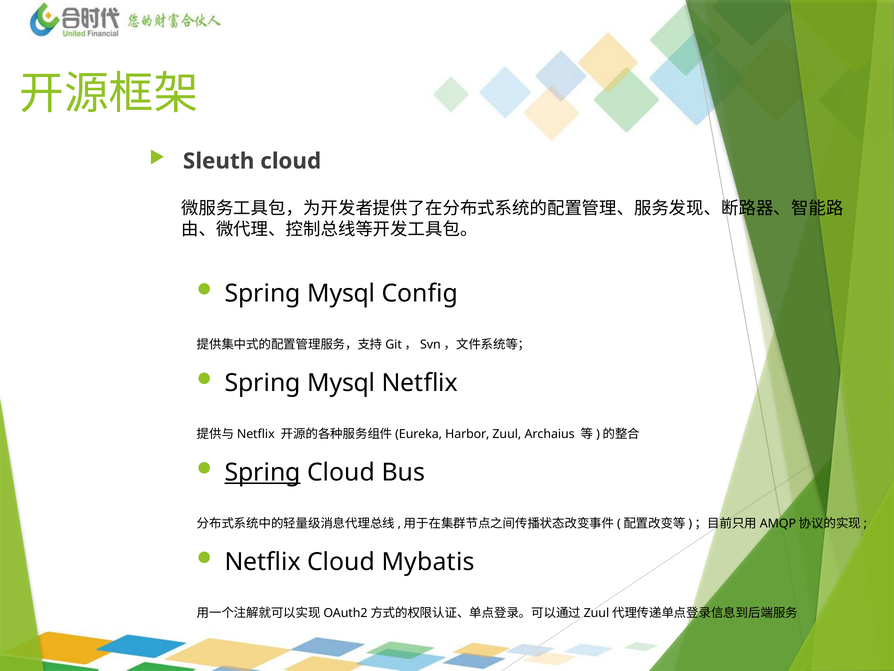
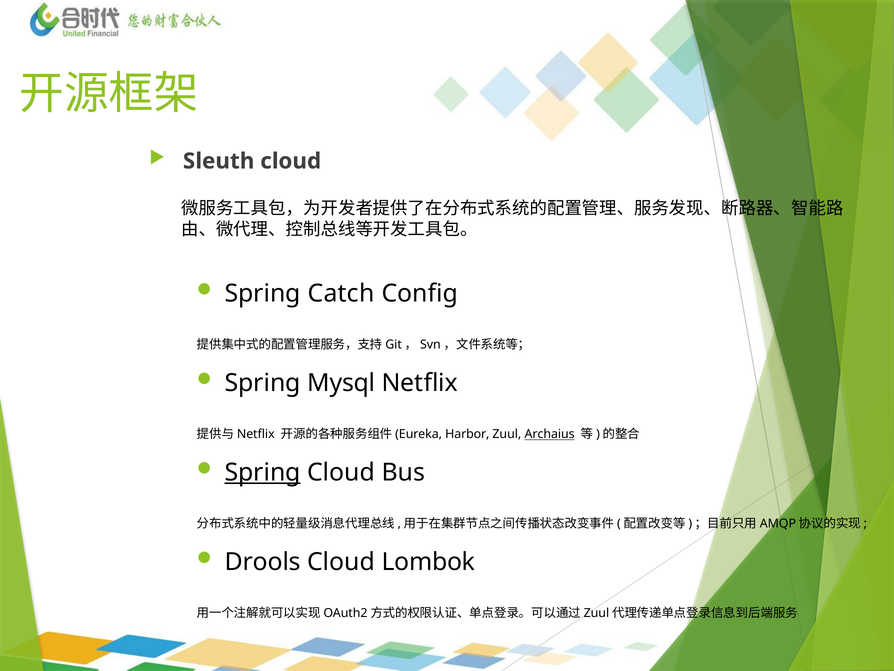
Mysql: Mysql -> Catch (341, 293)
Archaius underline: none -> present (550, 434)
Netflix: Netflix -> Drools (263, 561)
Mybatis: Mybatis -> Lombok (428, 561)
